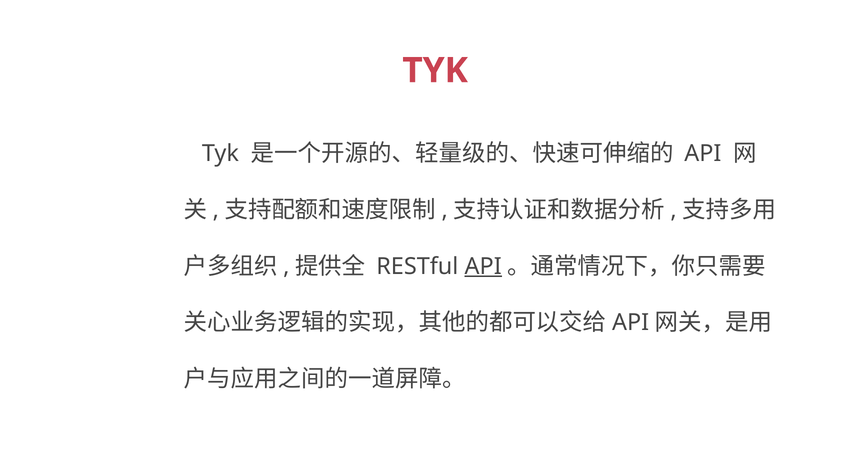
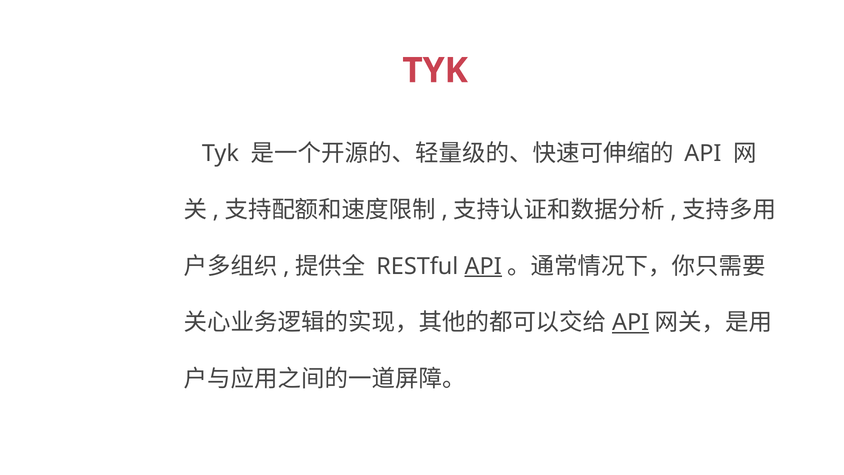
API underline: none -> present (631, 322)
